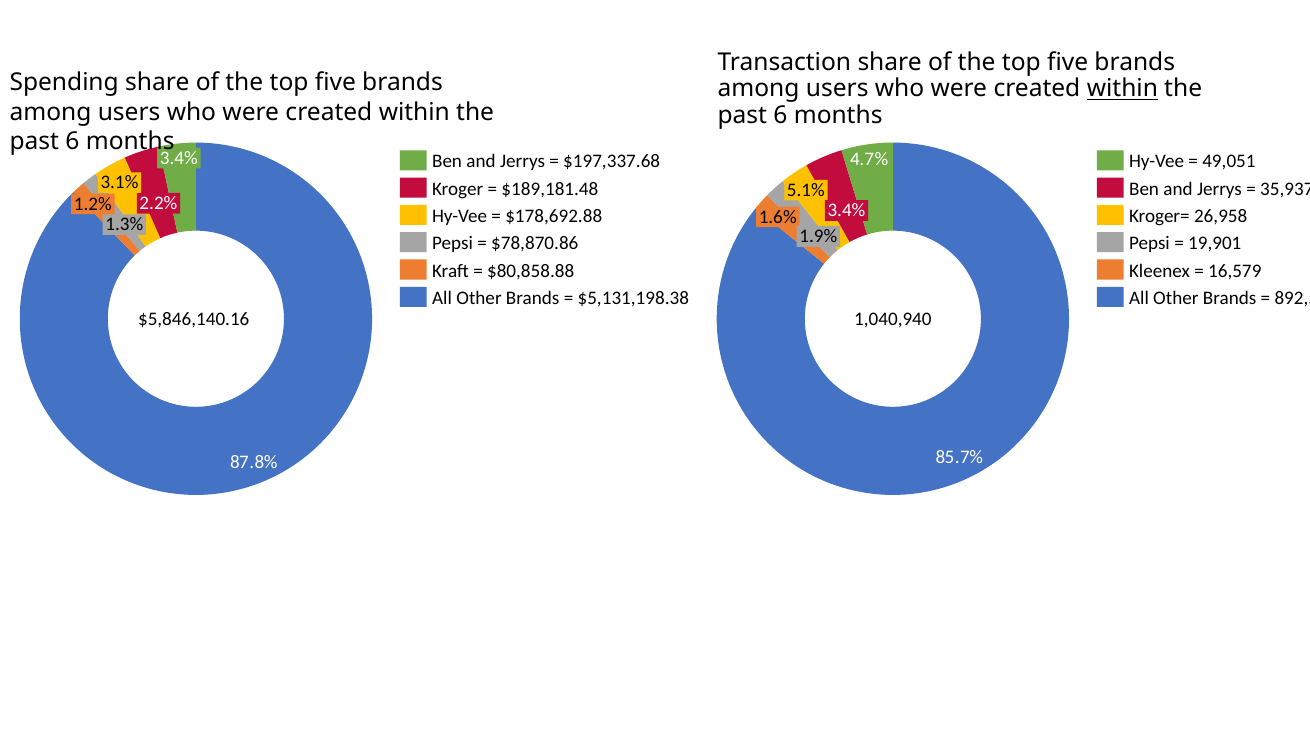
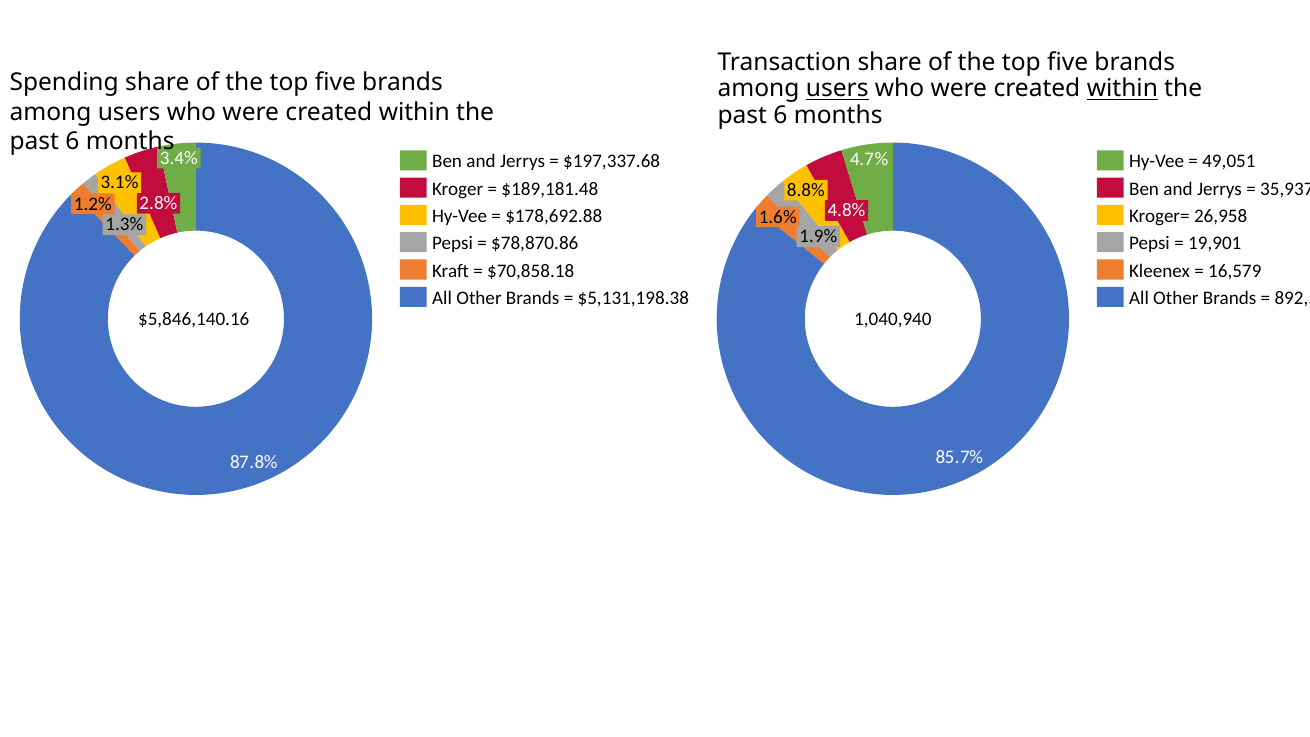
users underline: none -> present (837, 89)
5.1%: 5.1% -> 8.8% (806, 190)
2.2%: 2.2% -> 2.8% (158, 203)
3.4%: 3.4% -> 4.8% (846, 210)
$80,858.88: $80,858.88 -> $70,858.18 (531, 271)
